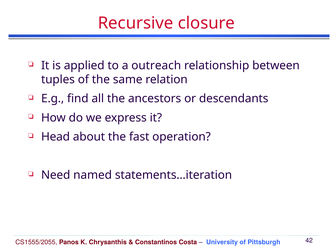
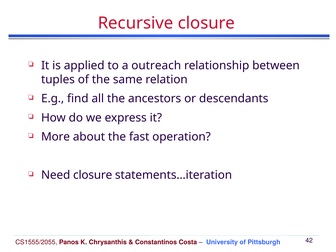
Head: Head -> More (56, 137)
Need named: named -> closure (93, 175)
